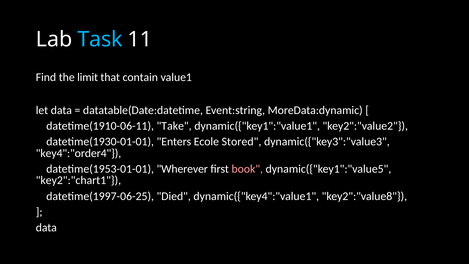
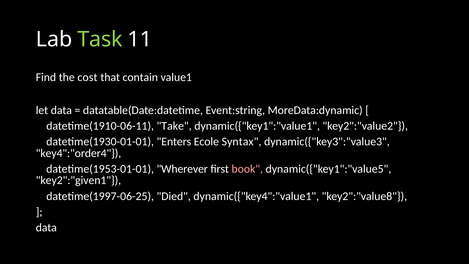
Task colour: light blue -> light green (100, 39)
limit: limit -> cost (87, 77)
Stored: Stored -> Syntax (241, 142)
key2":"chart1: key2":"chart1 -> key2":"given1 (78, 180)
